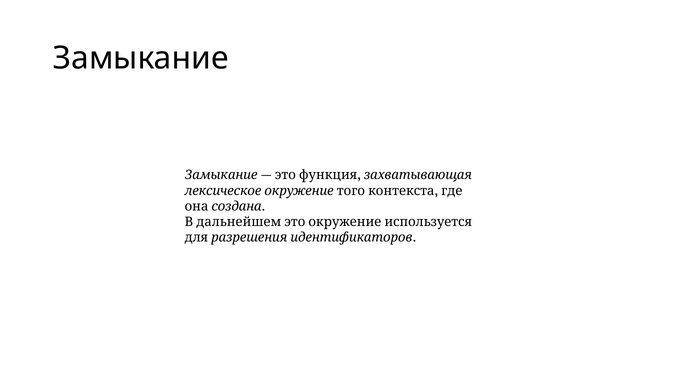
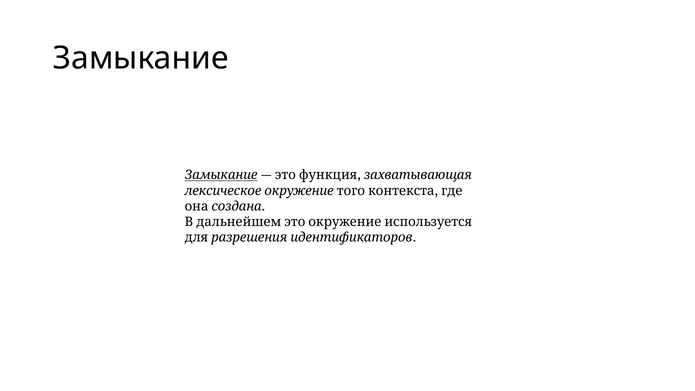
Замыкание underline: none -> present (221, 175)
